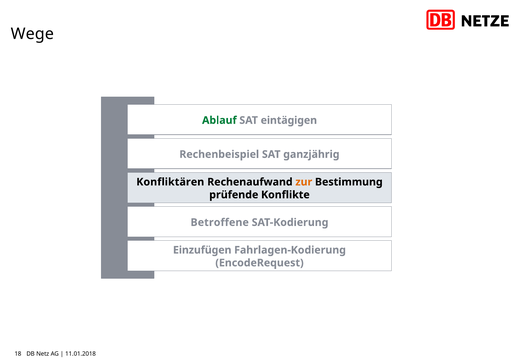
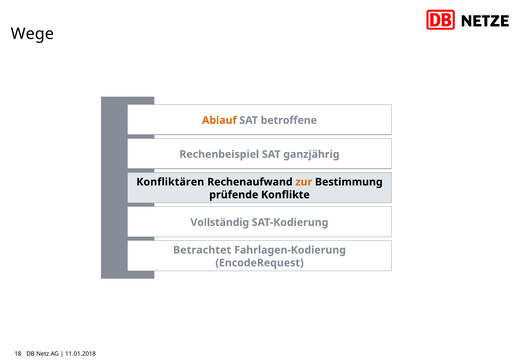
Ablauf colour: green -> orange (219, 120)
eintägigen: eintägigen -> betroffene (289, 120)
Betroffene: Betroffene -> Vollständig (220, 222)
Einzufügen: Einzufügen -> Betrachtet (202, 250)
